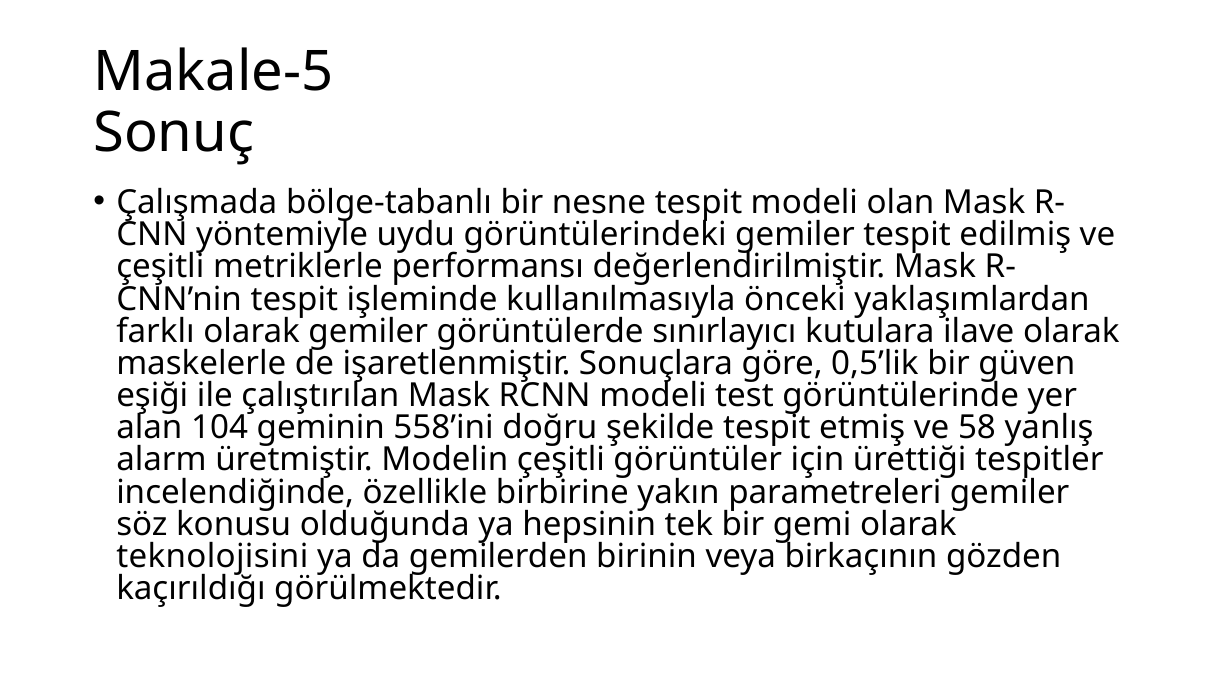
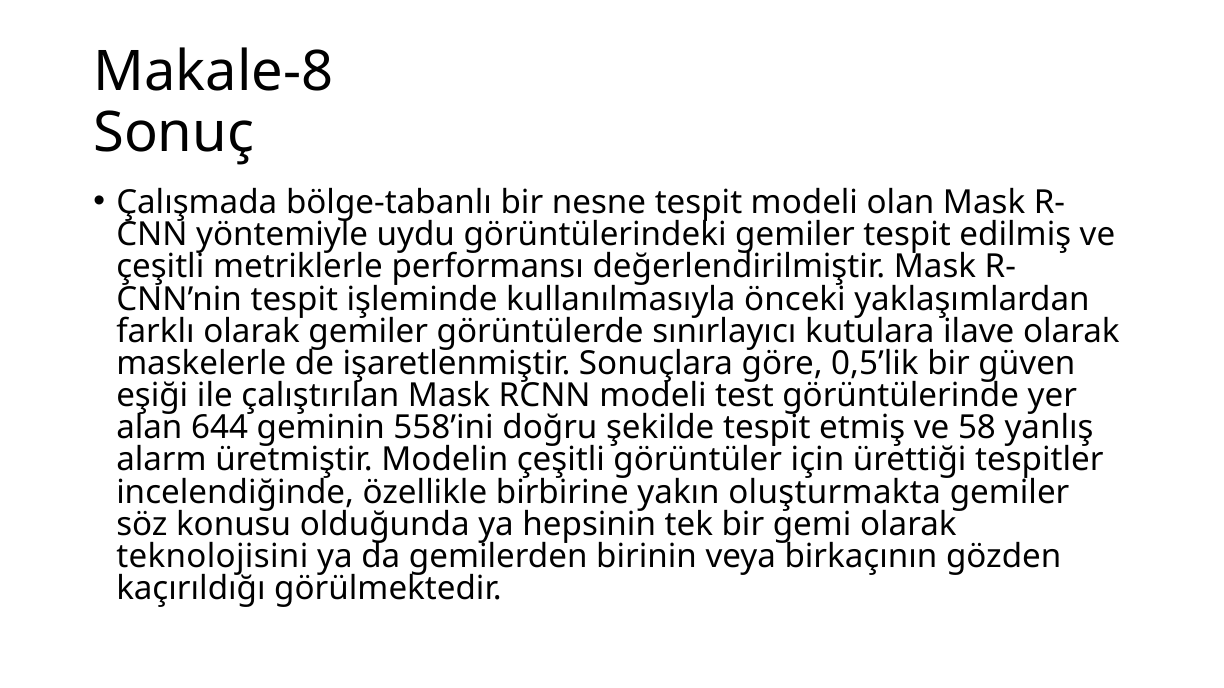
Makale-5: Makale-5 -> Makale-8 (213, 73)
104: 104 -> 644 (219, 428)
parametreleri: parametreleri -> oluşturmakta (835, 493)
